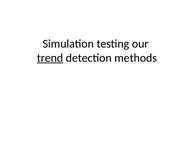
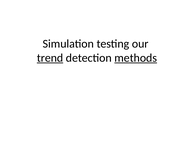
methods underline: none -> present (136, 58)
